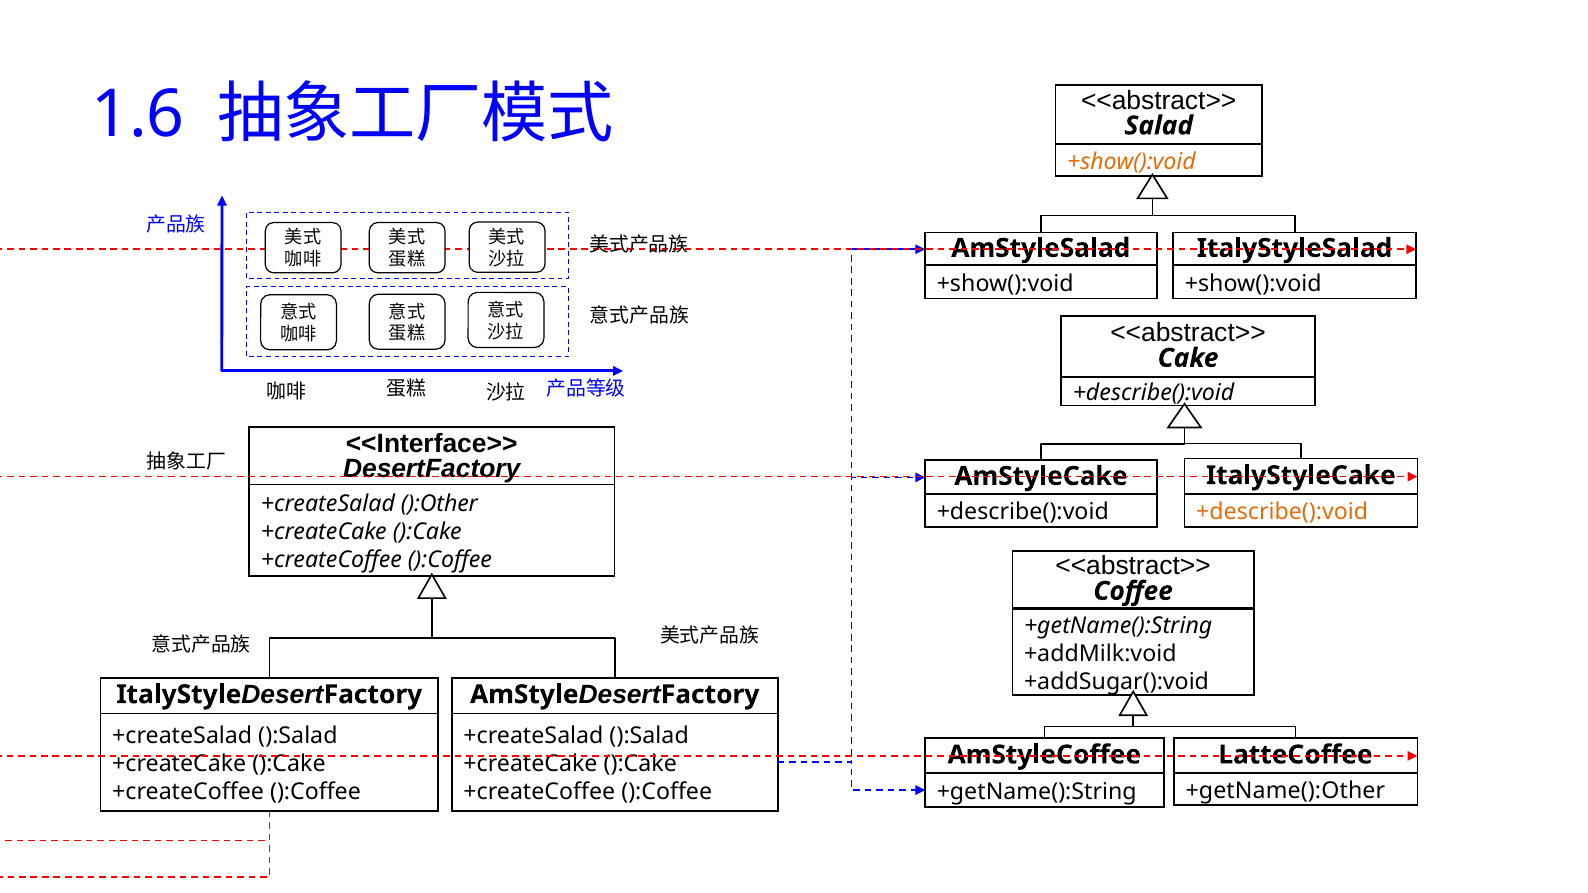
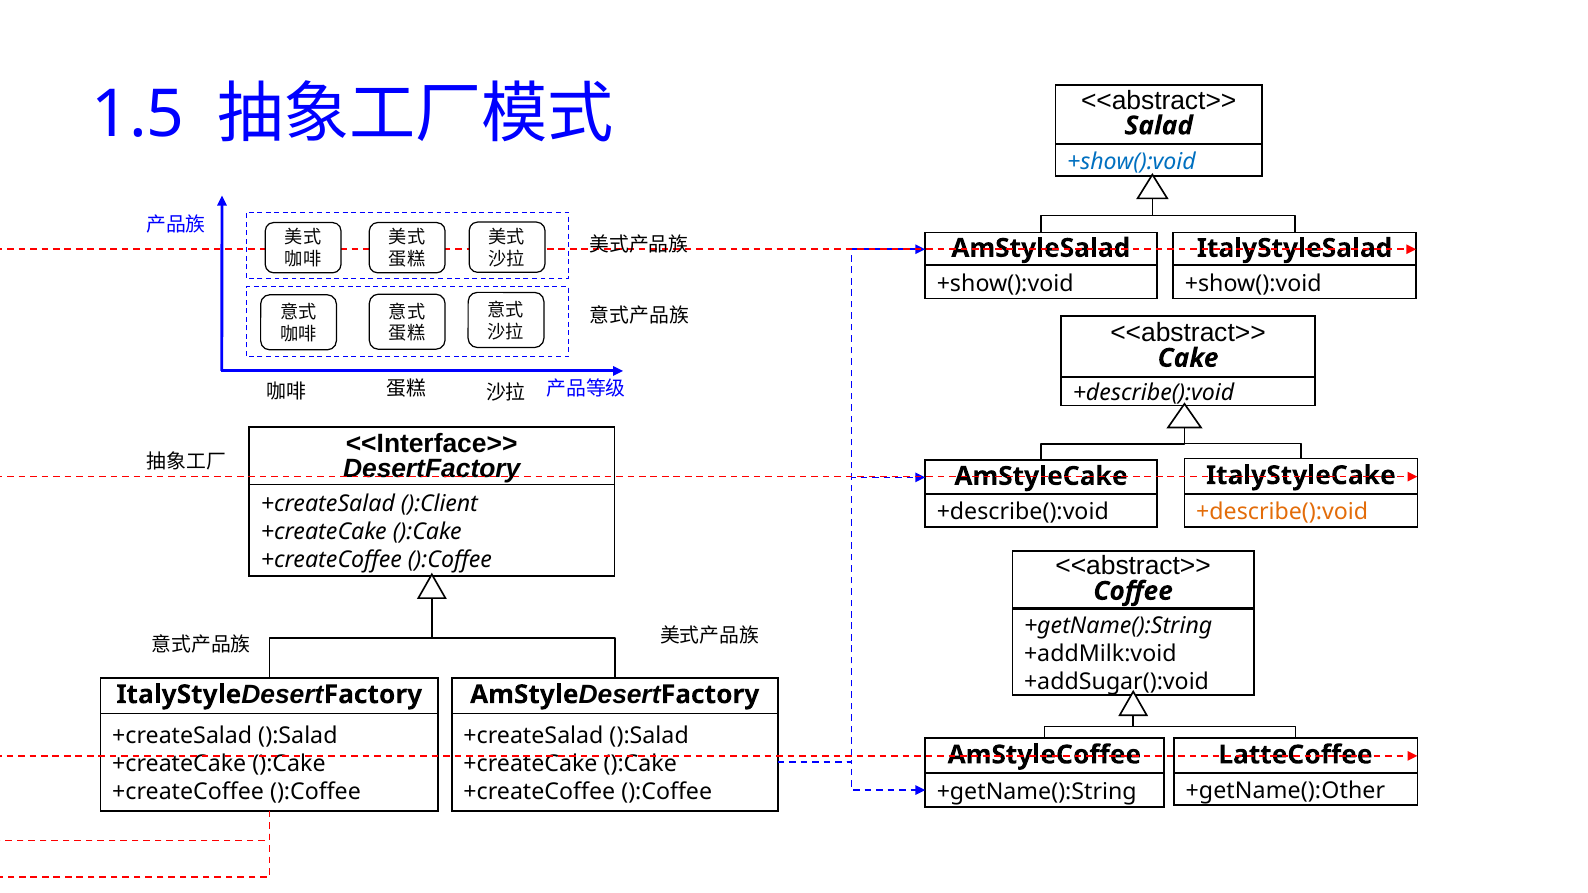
1.6: 1.6 -> 1.5 (138, 115)
+show():void colour: orange -> blue (1131, 161)
):Other: ):Other -> ):Client (439, 504)
